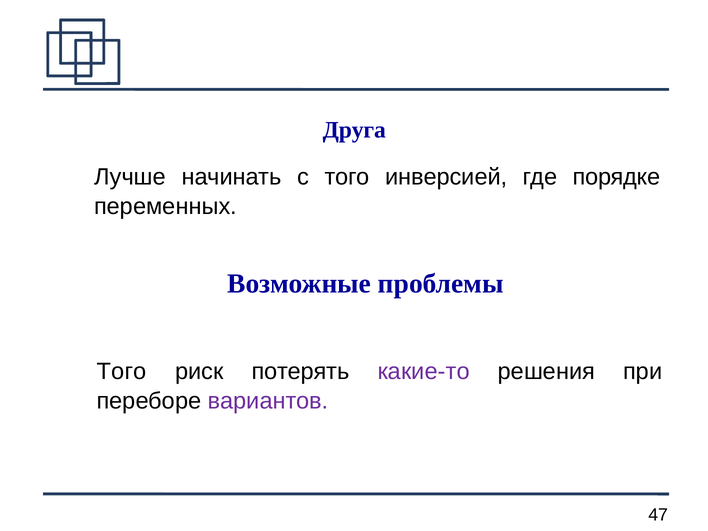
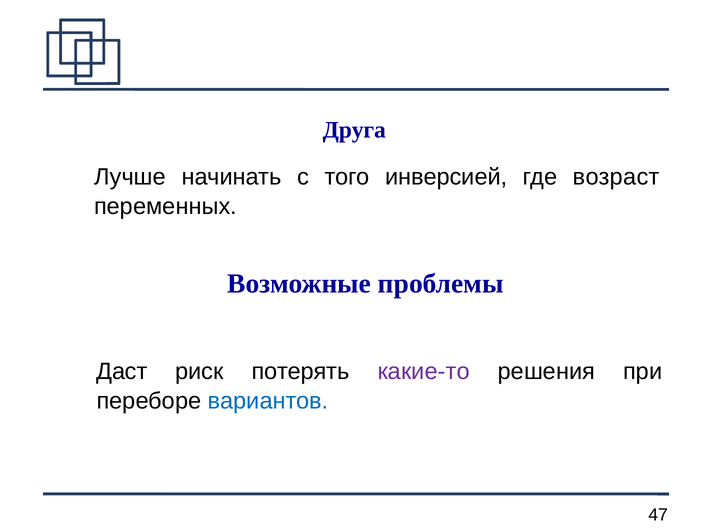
порядке: порядке -> возраст (616, 177)
Того: Того -> Даст (122, 372)
вариантов colour: purple -> blue (268, 401)
